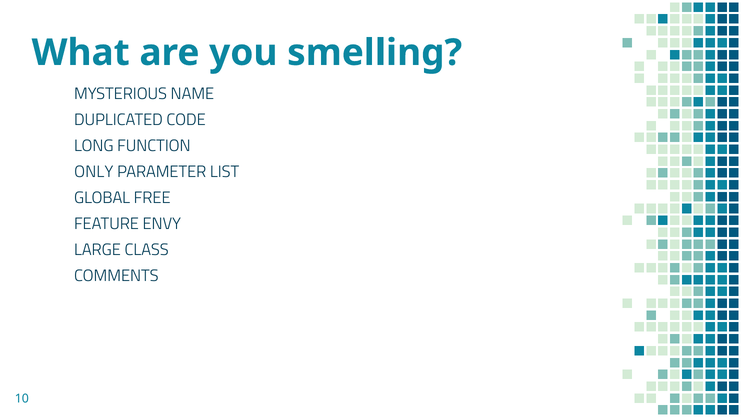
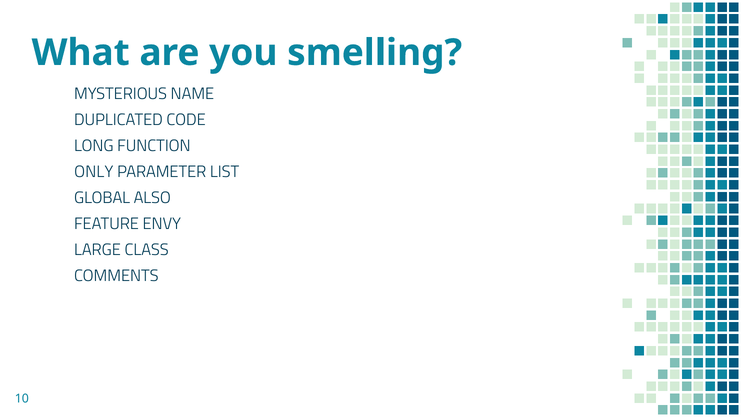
FREE: FREE -> ALSO (152, 198)
